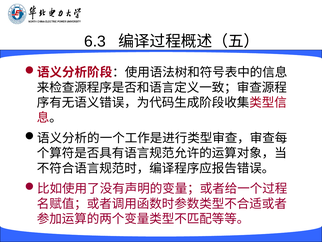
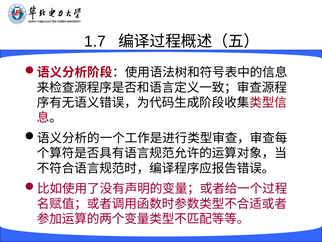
6.3: 6.3 -> 1.7 (95, 41)
